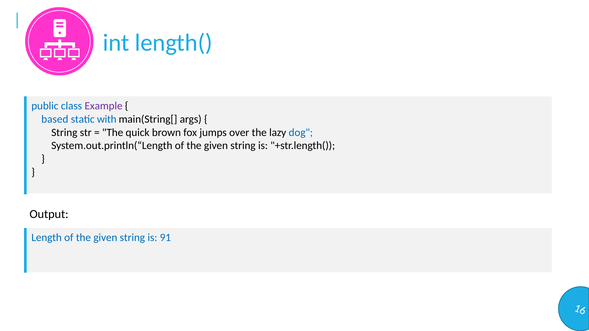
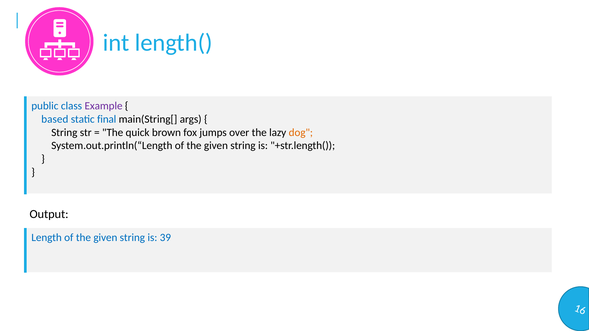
with: with -> final (107, 119)
dog colour: blue -> orange (301, 133)
91: 91 -> 39 (165, 238)
